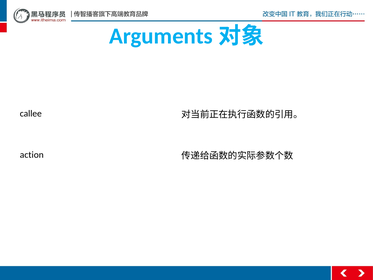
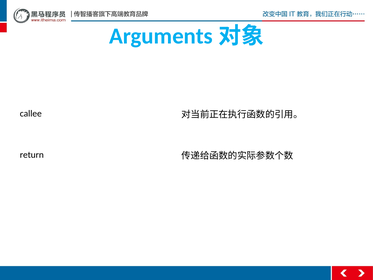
action: action -> return (32, 155)
